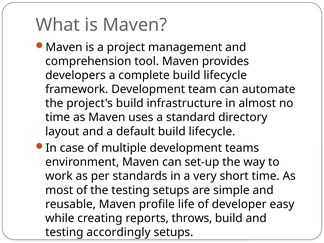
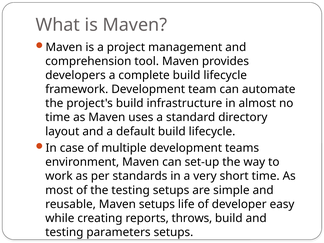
Maven profile: profile -> setups (157, 204)
accordingly: accordingly -> parameters (119, 232)
